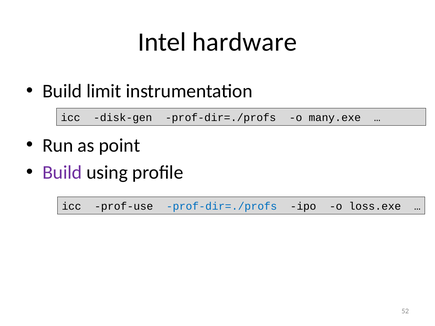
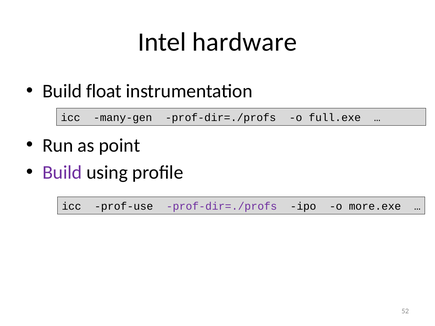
limit: limit -> float (104, 91)
disk-gen: disk-gen -> many-gen (123, 118)
many.exe: many.exe -> full.exe (335, 118)
prof-dir=./profs colour: blue -> purple (222, 206)
loss.exe: loss.exe -> more.exe (375, 206)
